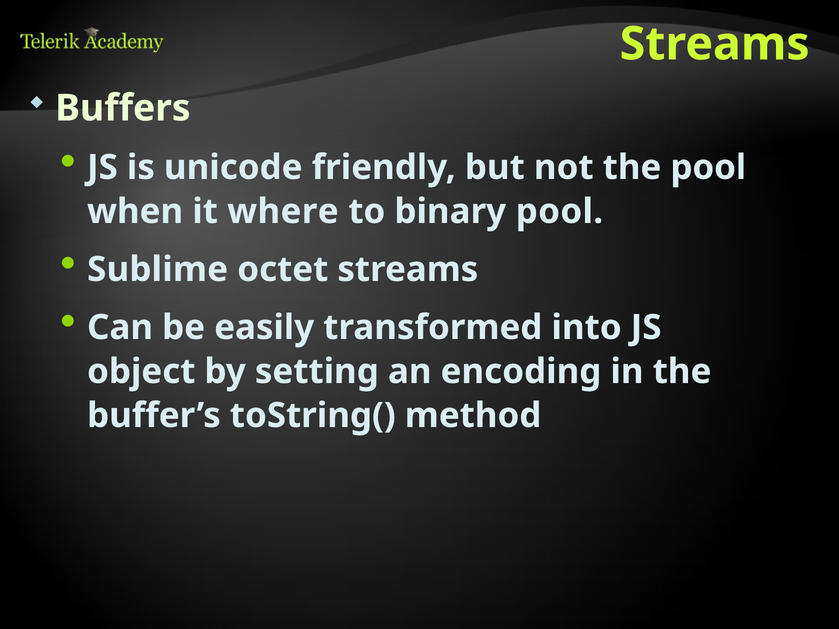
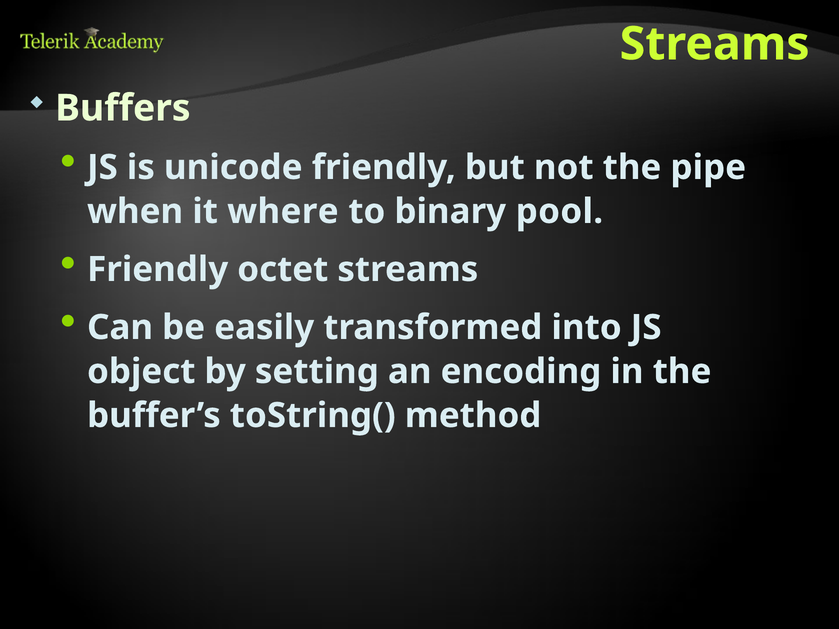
the pool: pool -> pipe (708, 167)
Sublime: Sublime -> Friendly (158, 270)
